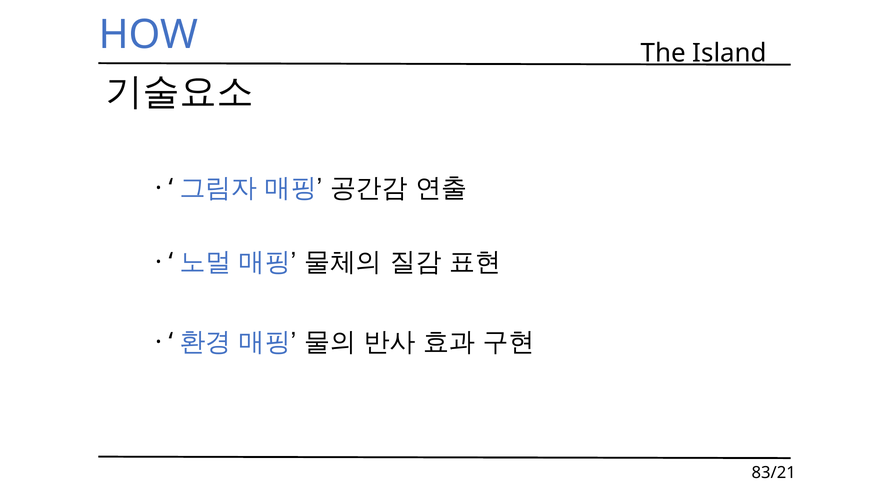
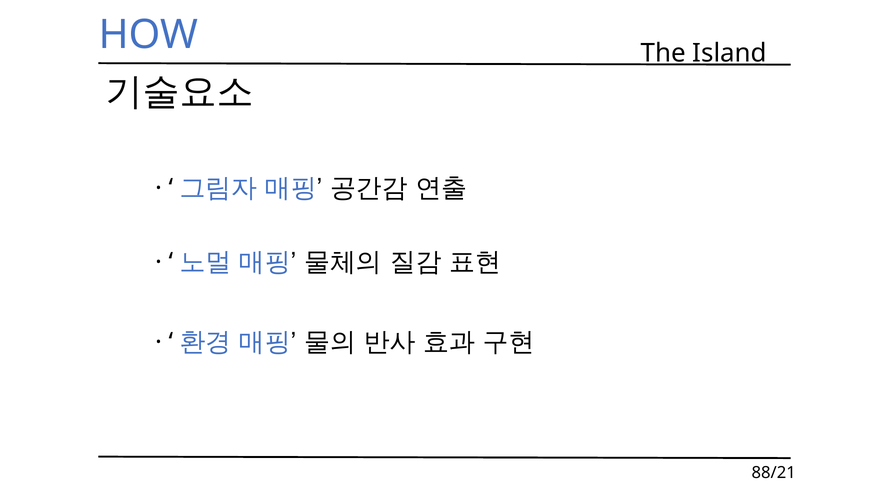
83/21: 83/21 -> 88/21 (774, 473)
